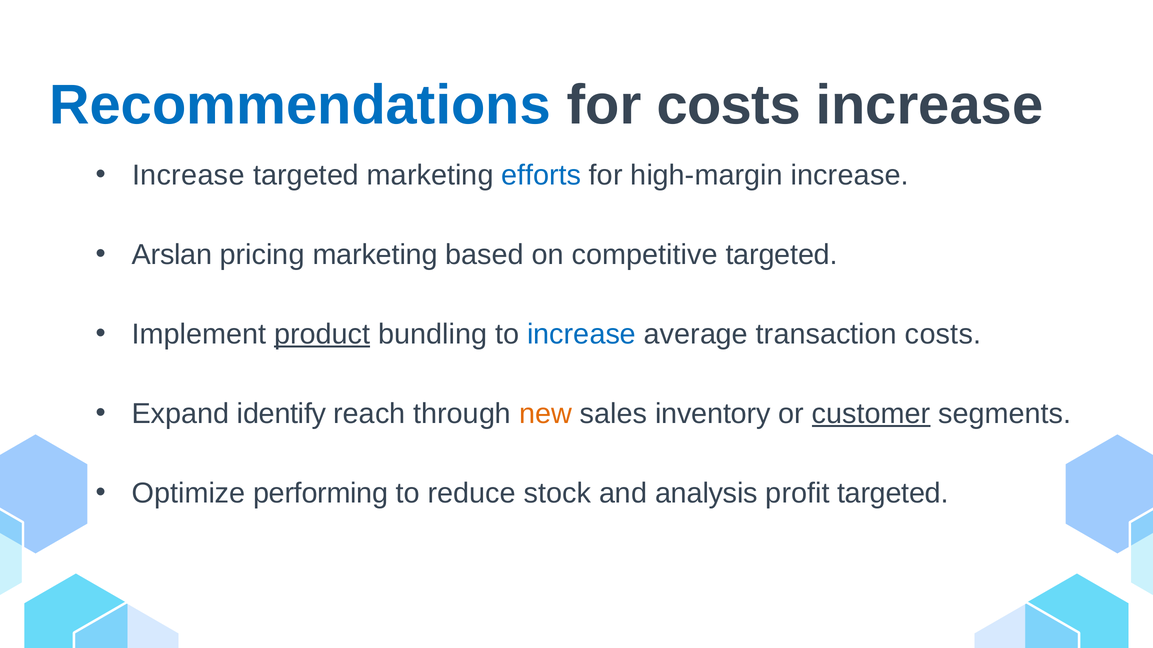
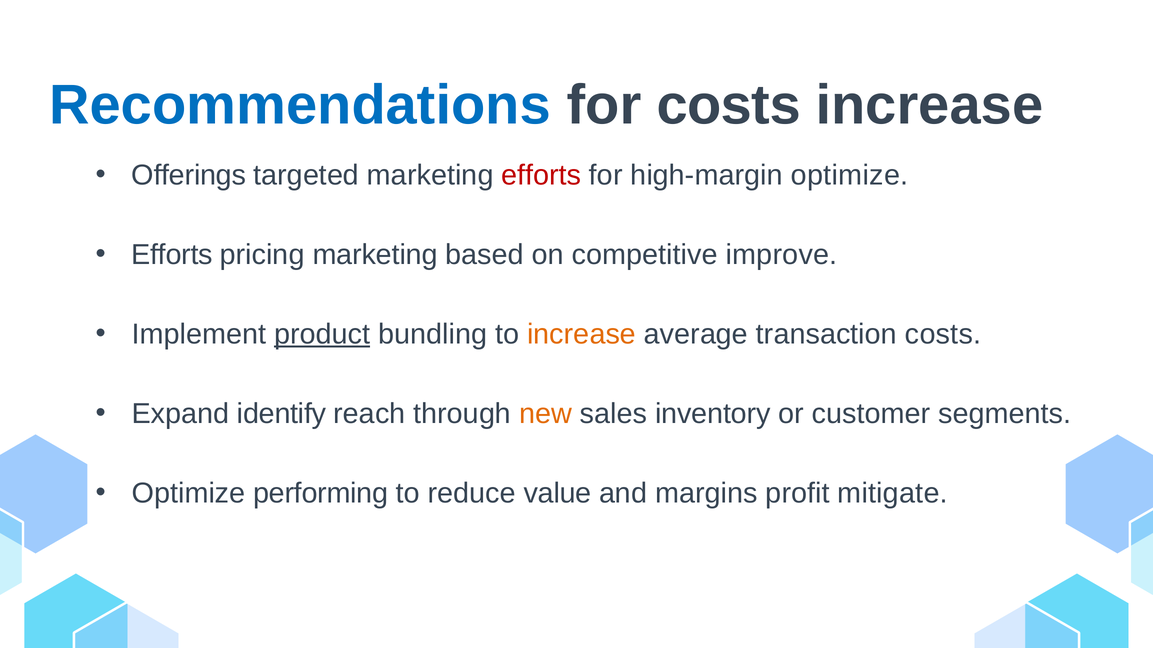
Increase: Increase -> Offerings (189, 175)
efforts colour: blue -> red (541, 175)
high-margin increase: increase -> optimize (850, 175)
Arslan: Arslan -> Efforts (172, 255)
competitive targeted: targeted -> improve (781, 255)
increase colour: blue -> orange (582, 334)
customer underline: present -> none (871, 414)
stock: stock -> value (558, 493)
analysis: analysis -> margins (706, 493)
profit targeted: targeted -> mitigate (893, 493)
